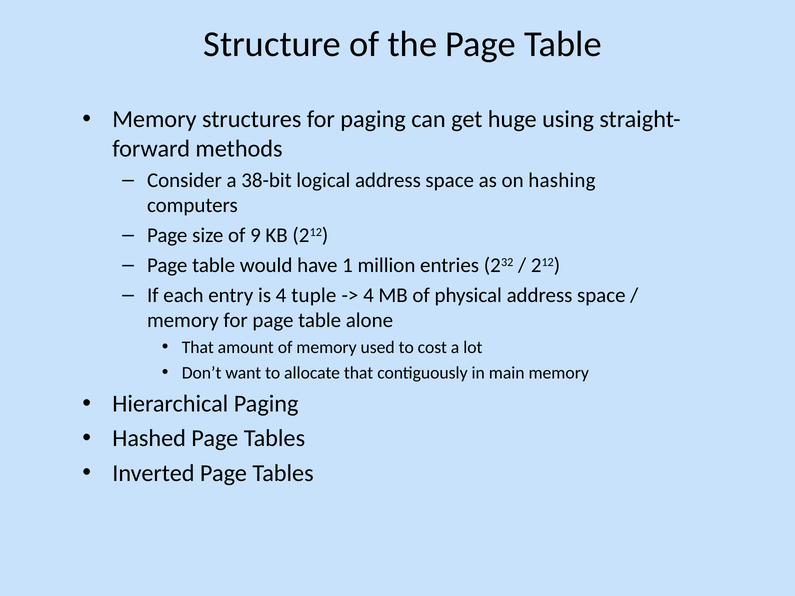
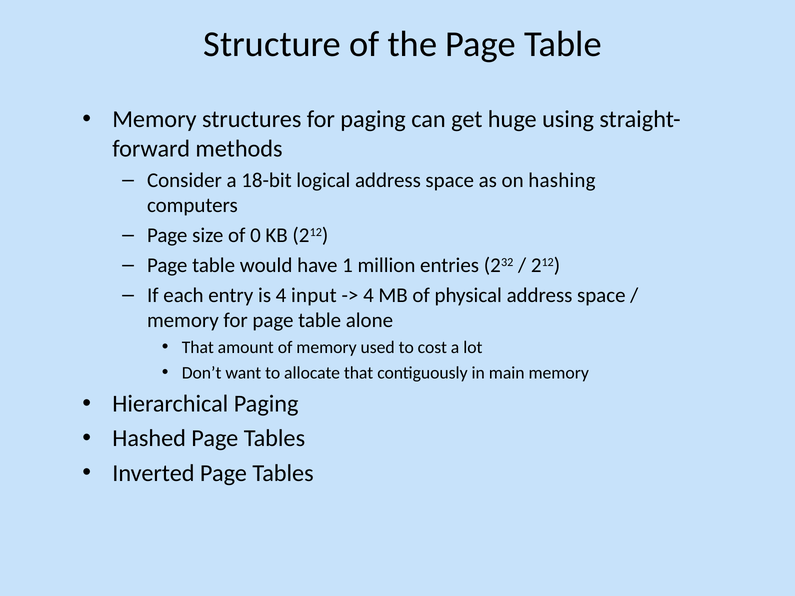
38-bit: 38-bit -> 18-bit (267, 180)
9: 9 -> 0 (255, 235)
tuple: tuple -> input (314, 295)
